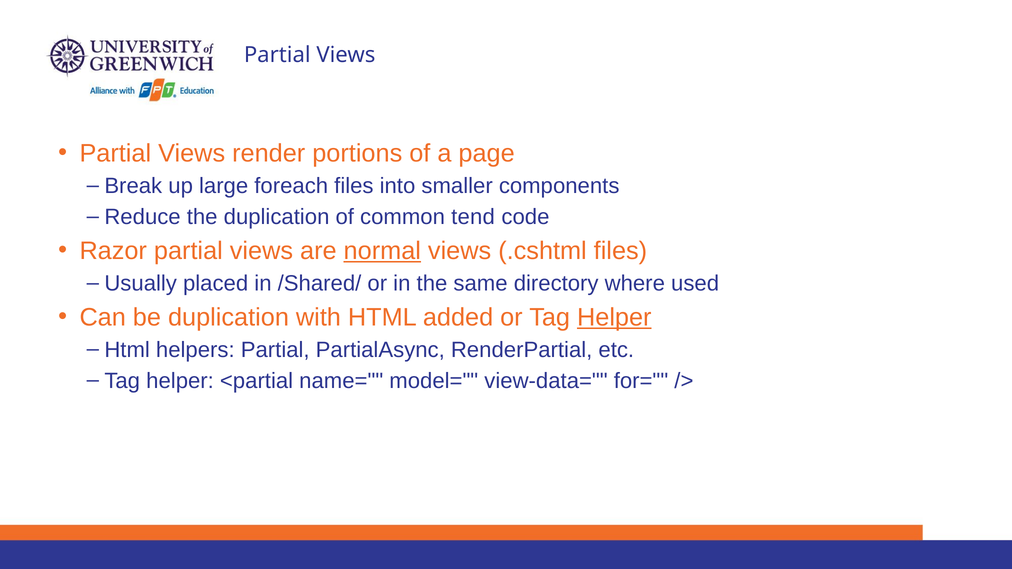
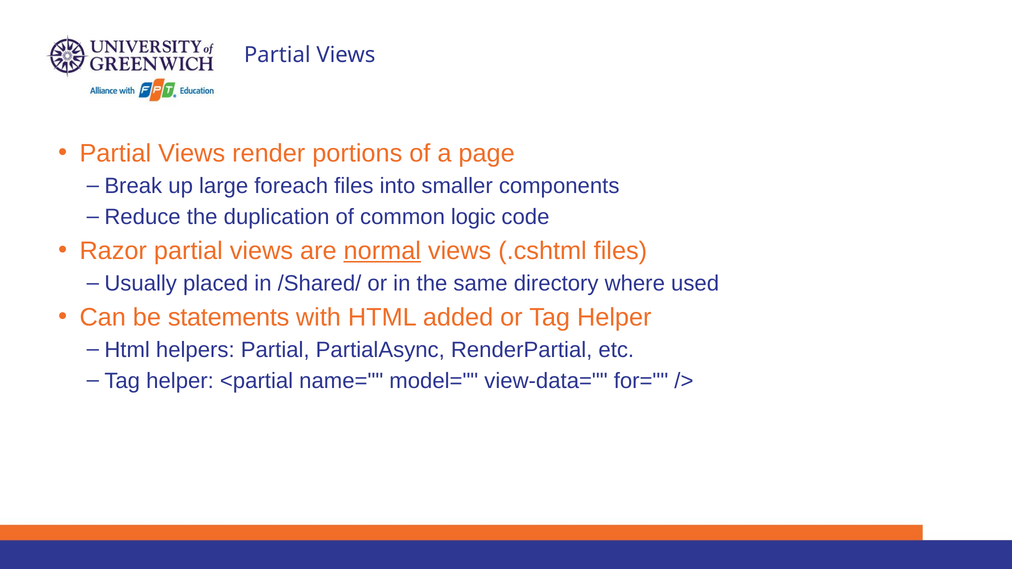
tend: tend -> logic (473, 217)
be duplication: duplication -> statements (229, 317)
Helper underline: present -> none (614, 317)
